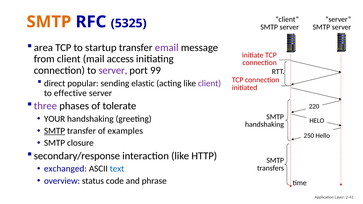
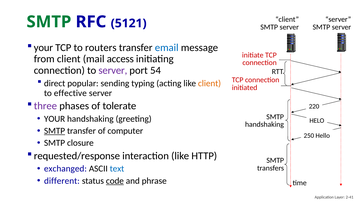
SMTP colour: orange -> green (49, 22)
5325: 5325 -> 5121 (129, 23)
area: area -> your (43, 48)
startup: startup -> routers (101, 48)
email colour: purple -> blue (167, 48)
99: 99 -> 54 (156, 70)
elastic: elastic -> typing (143, 83)
client colour: purple -> orange (210, 83)
examples: examples -> computer (125, 131)
secondary/response: secondary/response -> requested/response (77, 156)
overview: overview -> different (62, 181)
code underline: none -> present (115, 181)
